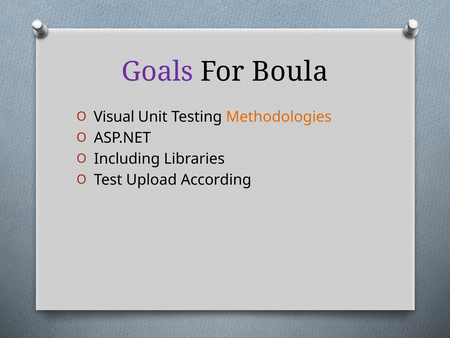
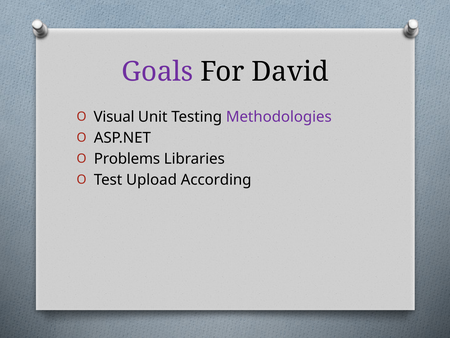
Boula: Boula -> David (290, 72)
Methodologies colour: orange -> purple (279, 117)
Including: Including -> Problems (127, 159)
